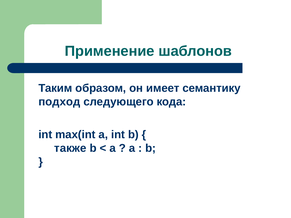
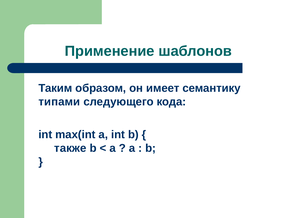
подход: подход -> типами (59, 102)
